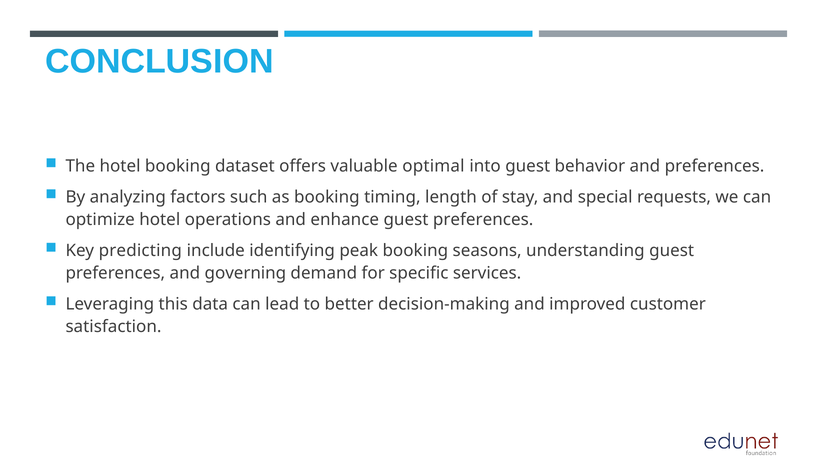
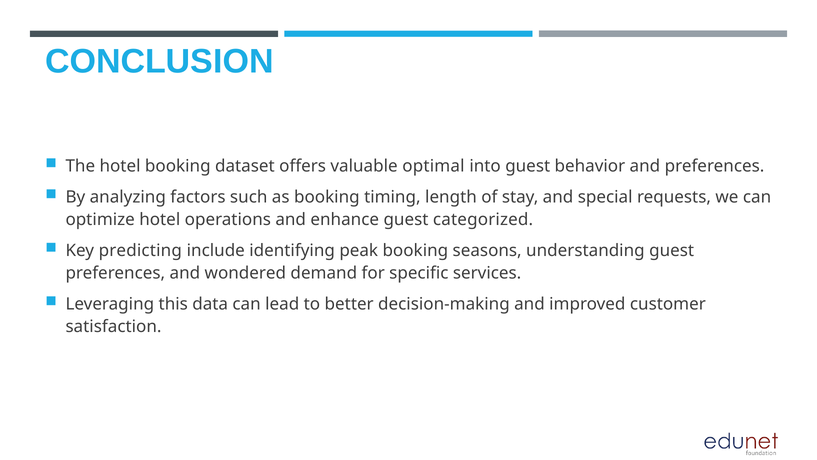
enhance guest preferences: preferences -> categorized (483, 219)
governing: governing -> wondered (245, 273)
